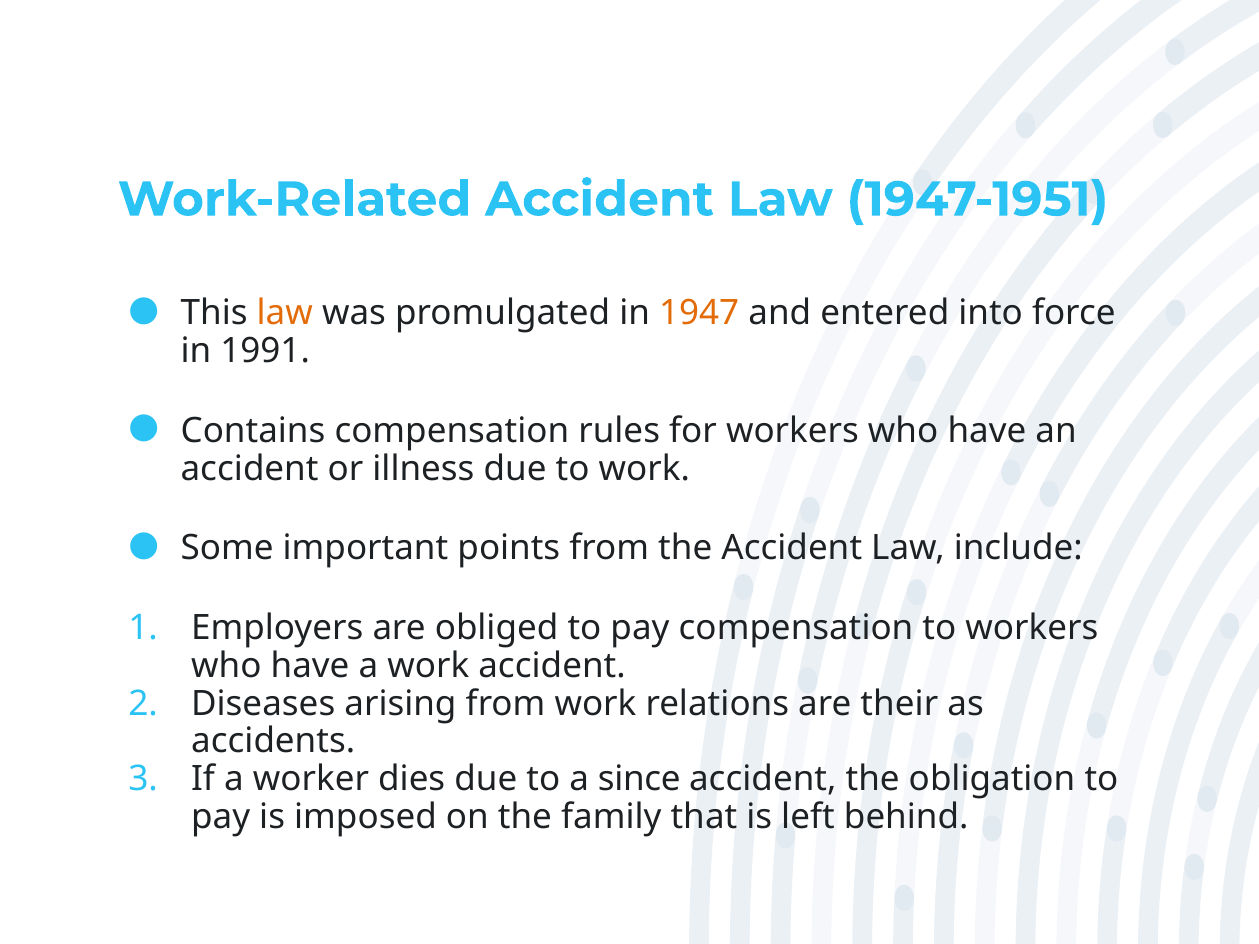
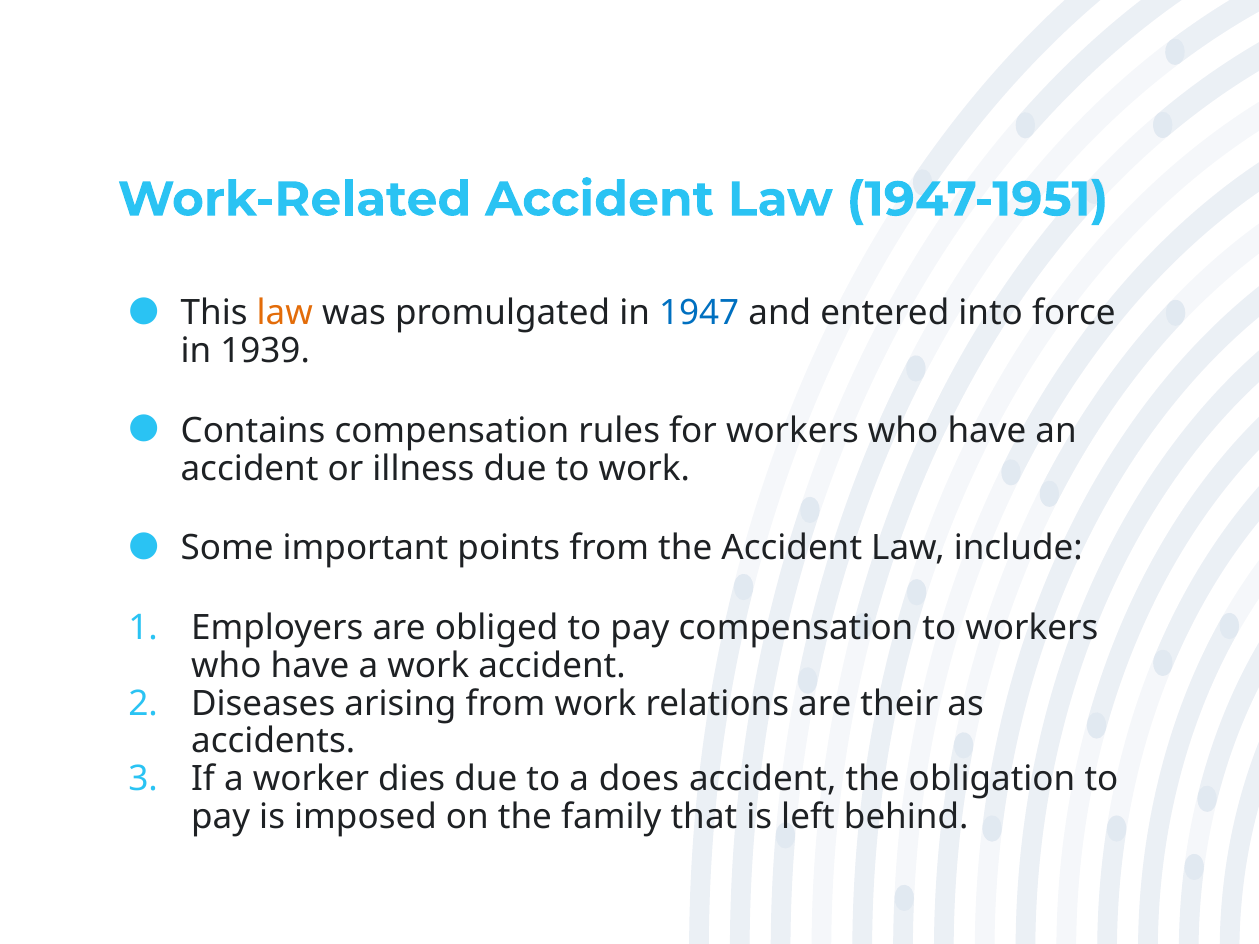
1947 colour: orange -> blue (699, 313)
1991: 1991 -> 1939 (265, 351)
since: since -> does (639, 779)
